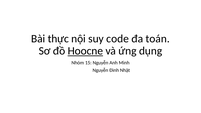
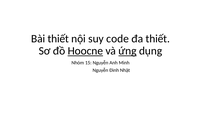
Bài thực: thực -> thiết (58, 39)
đa toán: toán -> thiết (158, 39)
ứng underline: none -> present (127, 51)
